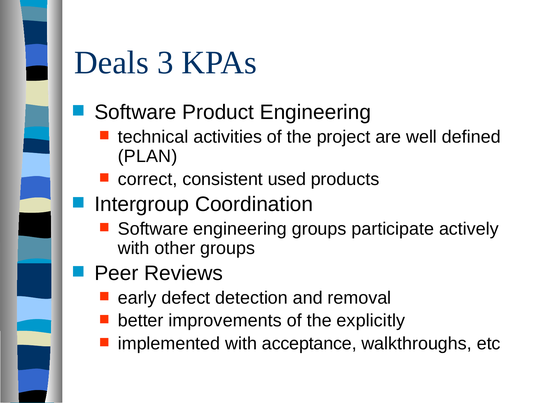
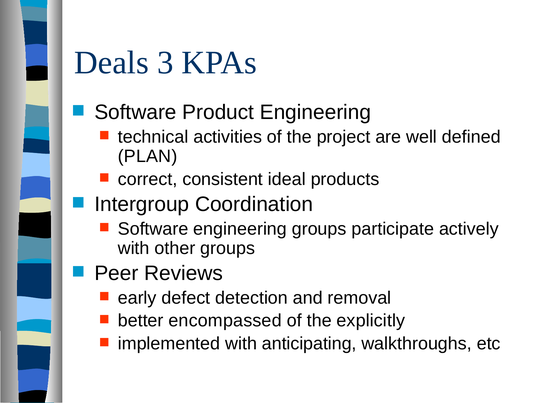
used: used -> ideal (287, 179)
improvements: improvements -> encompassed (225, 321)
acceptance: acceptance -> anticipating (309, 343)
